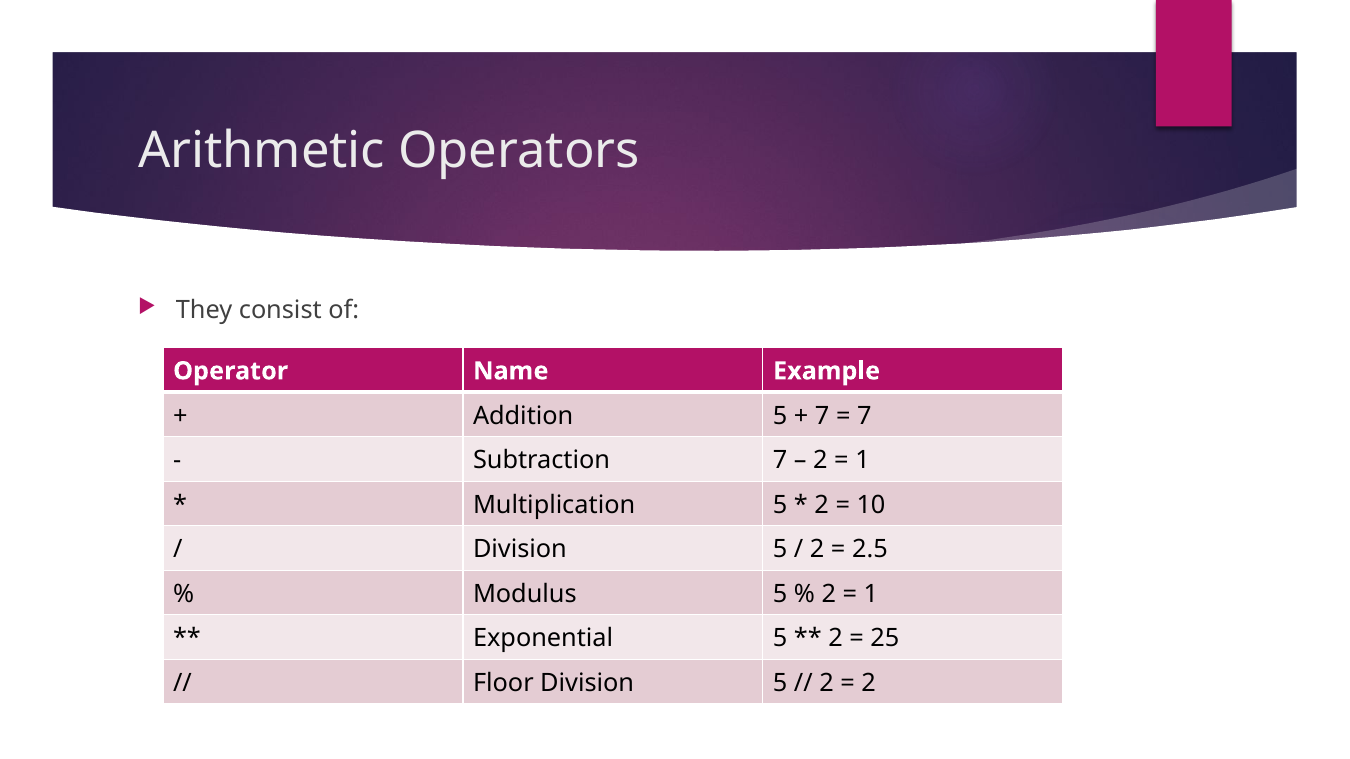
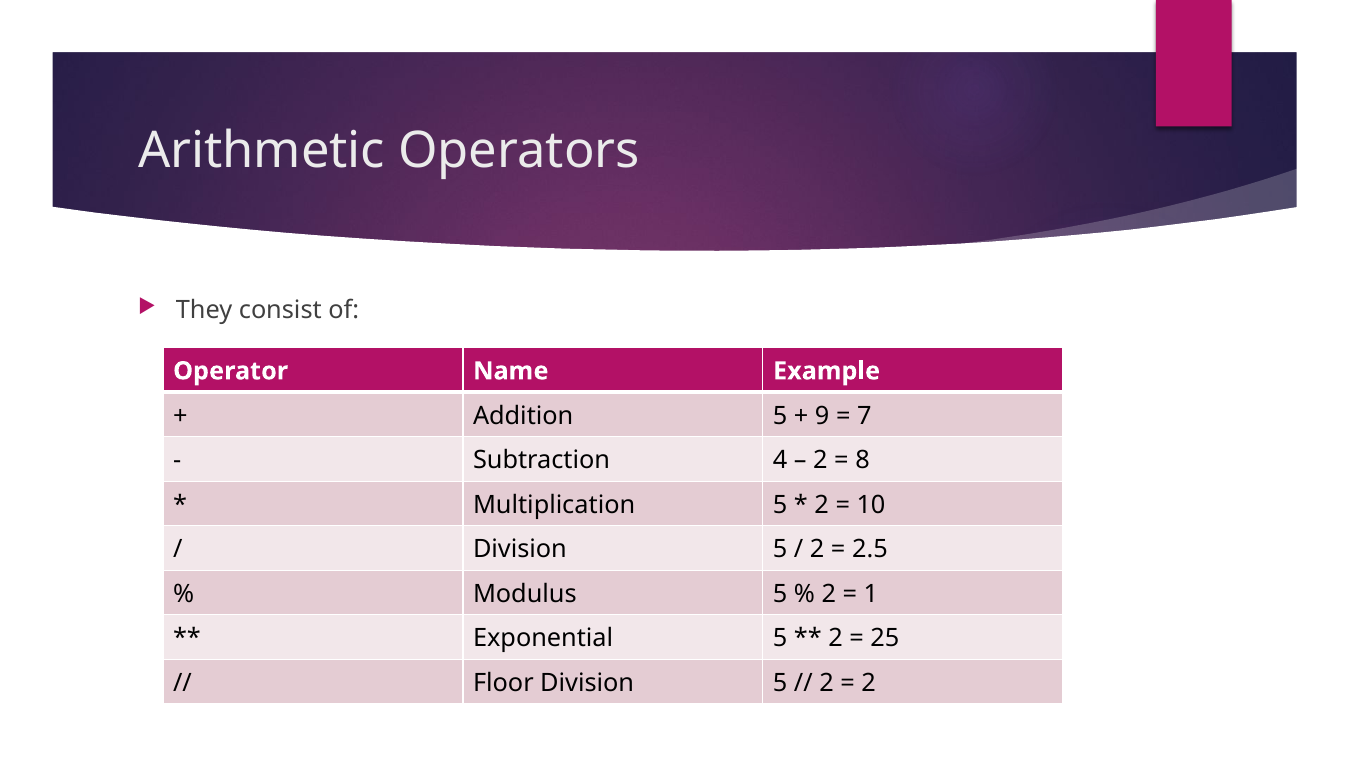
7: 7 -> 9 (822, 416)
Subtraction 7: 7 -> 4 (780, 460)
1: 1 -> 8 (863, 460)
